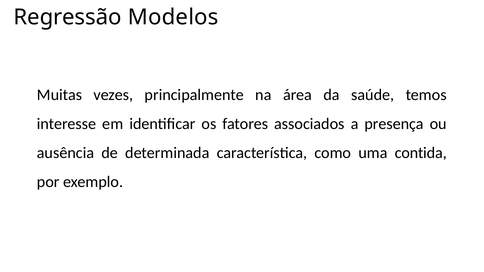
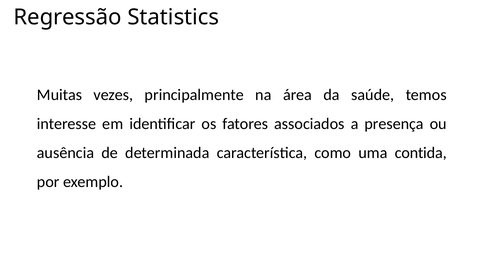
Modelos: Modelos -> Statistics (173, 17)
